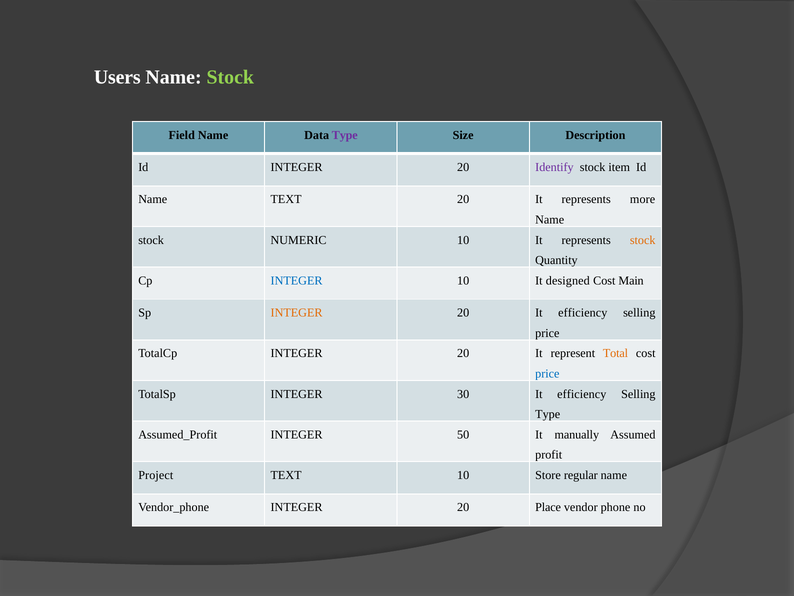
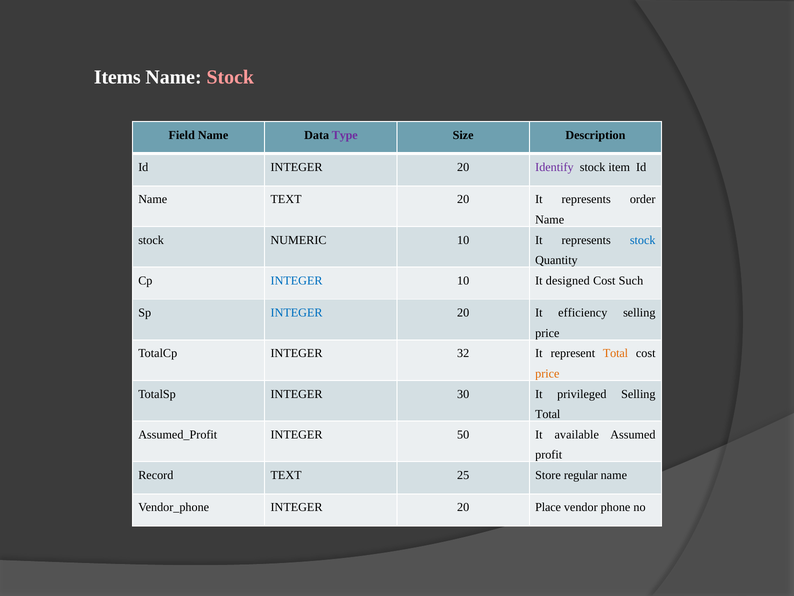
Users: Users -> Items (117, 77)
Stock colour: light green -> pink (230, 77)
more: more -> order (643, 199)
stock colour: orange -> blue (643, 240)
Main: Main -> Such (631, 280)
INTEGER colour: orange -> blue (297, 313)
TotalCp INTEGER 20: 20 -> 32 (463, 353)
price colour: blue -> orange (547, 373)
30 It efficiency: efficiency -> privileged (582, 394)
Type: Type -> Total (548, 414)
manually: manually -> available (577, 434)
Project: Project -> Record (156, 475)
TEXT 10: 10 -> 25 (463, 475)
